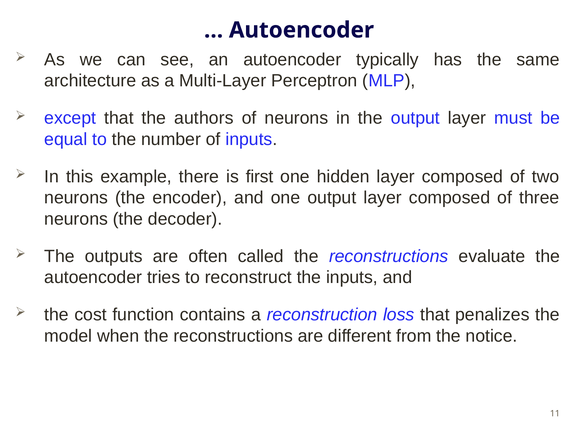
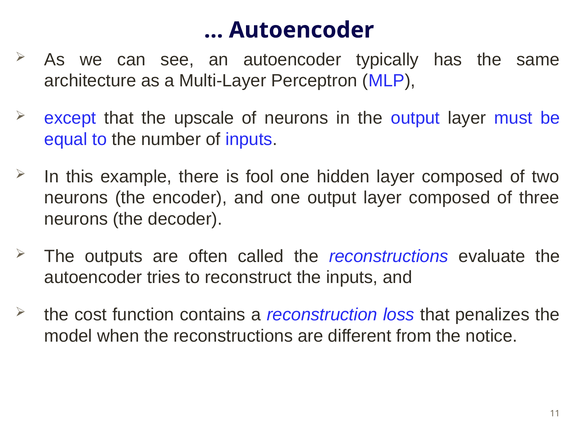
authors: authors -> upscale (204, 118)
first: first -> fool (260, 176)
